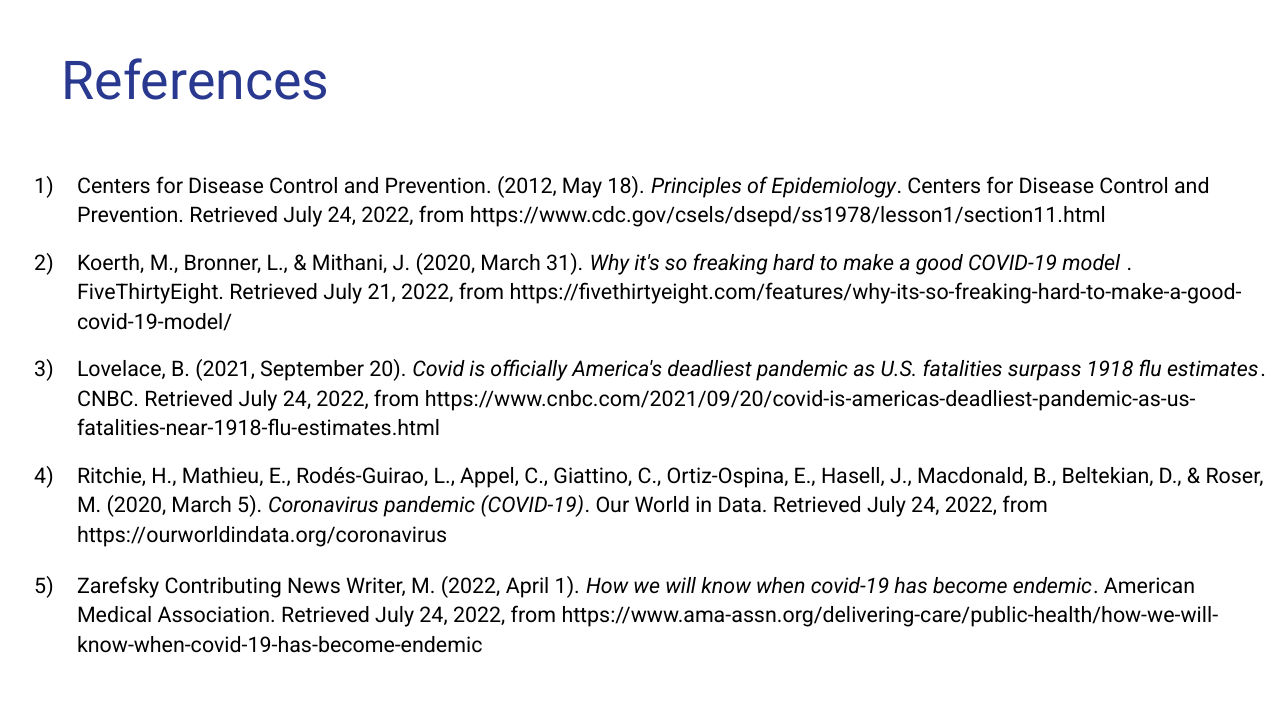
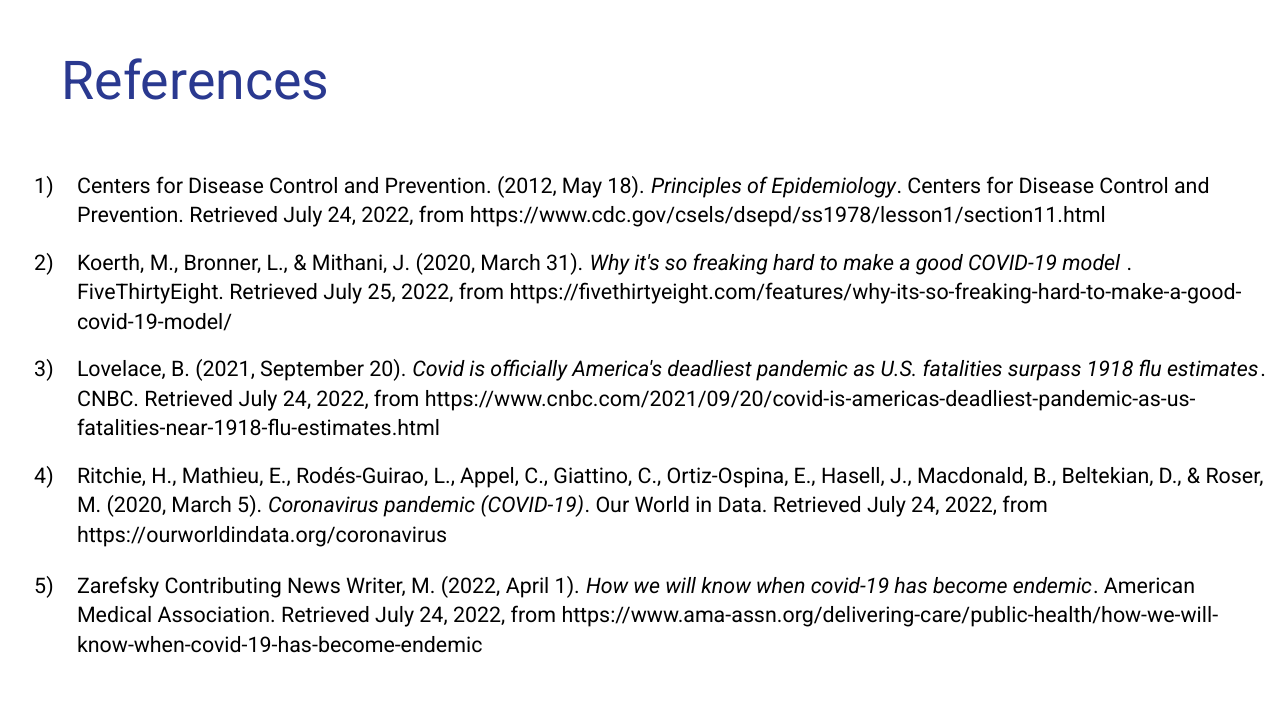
21: 21 -> 25 (382, 293)
